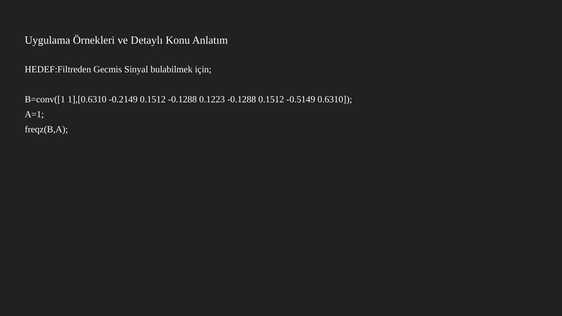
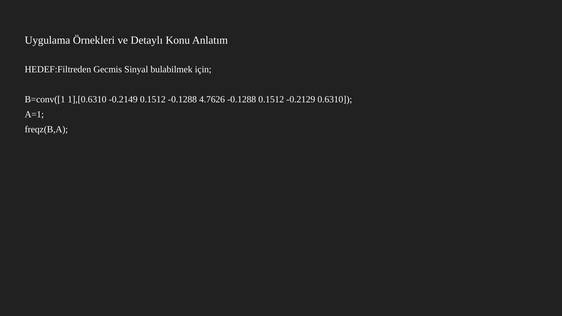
0.1223: 0.1223 -> 4.7626 (212, 100)
-0.5149: -0.5149 -> -0.2129 (301, 100)
